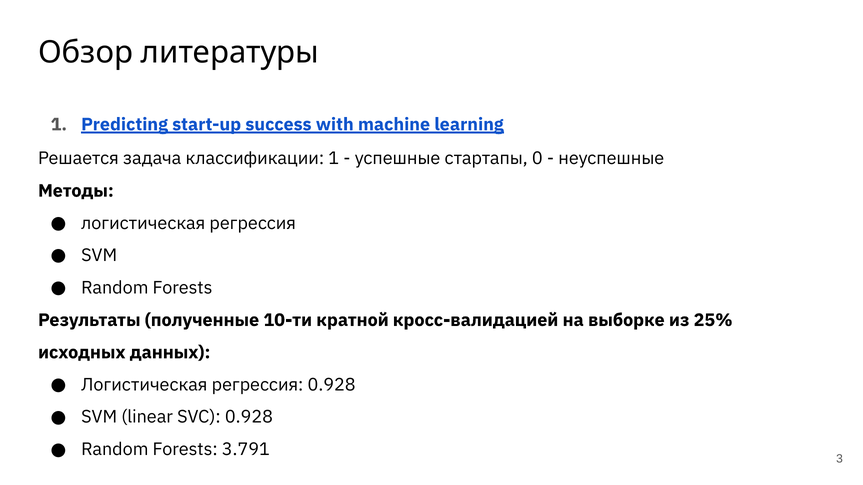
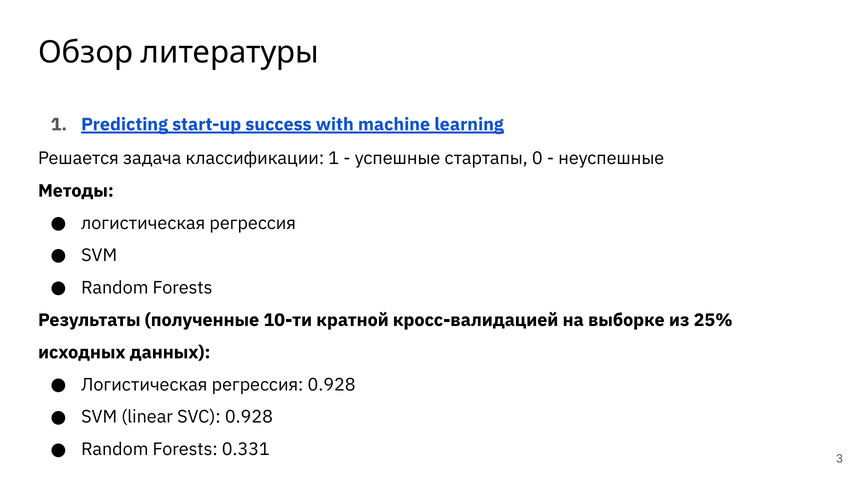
3.791: 3.791 -> 0.331 (246, 450)
